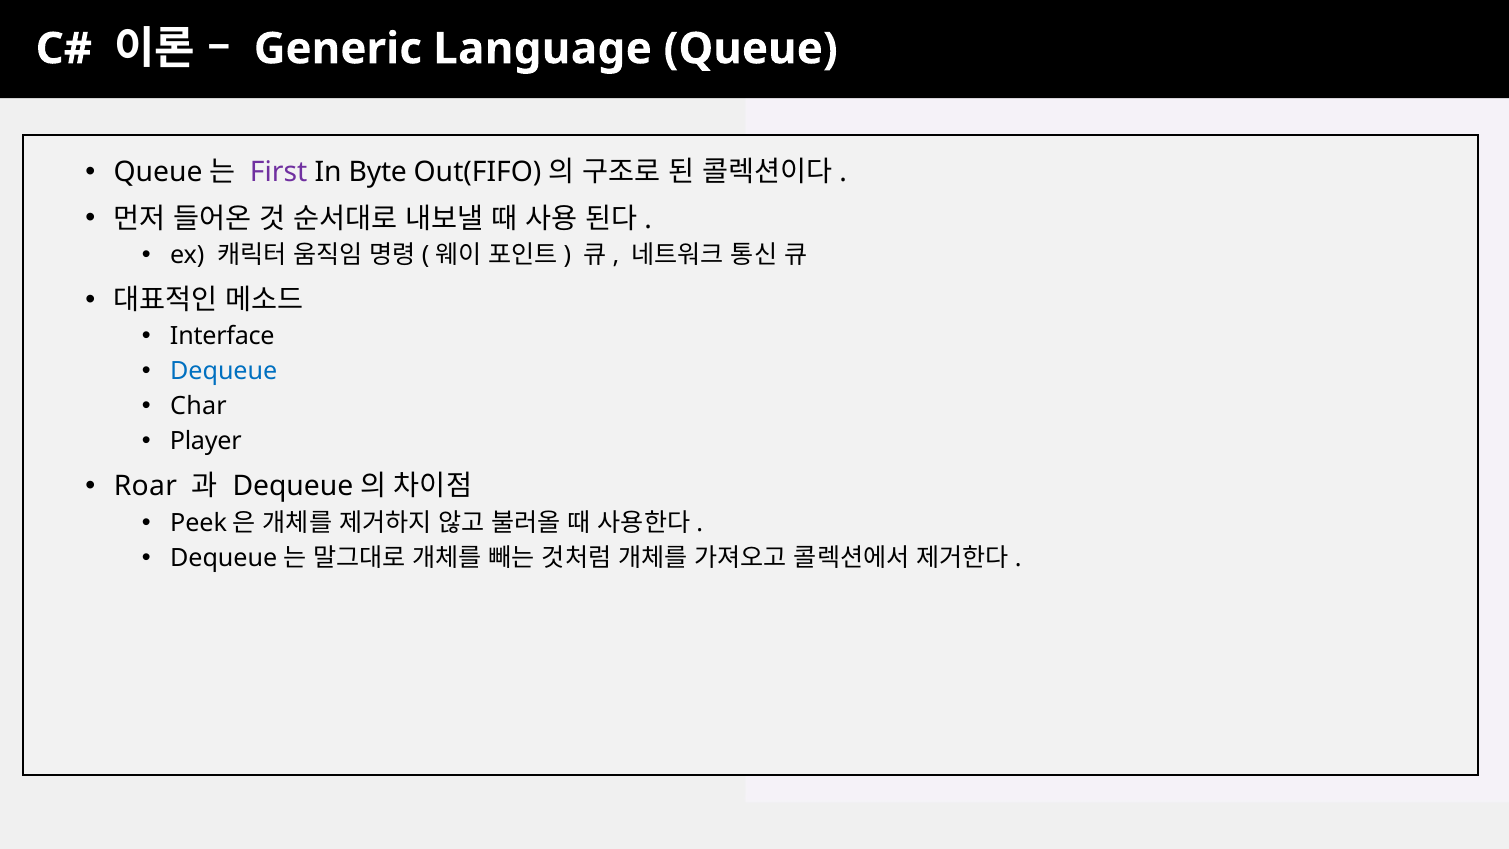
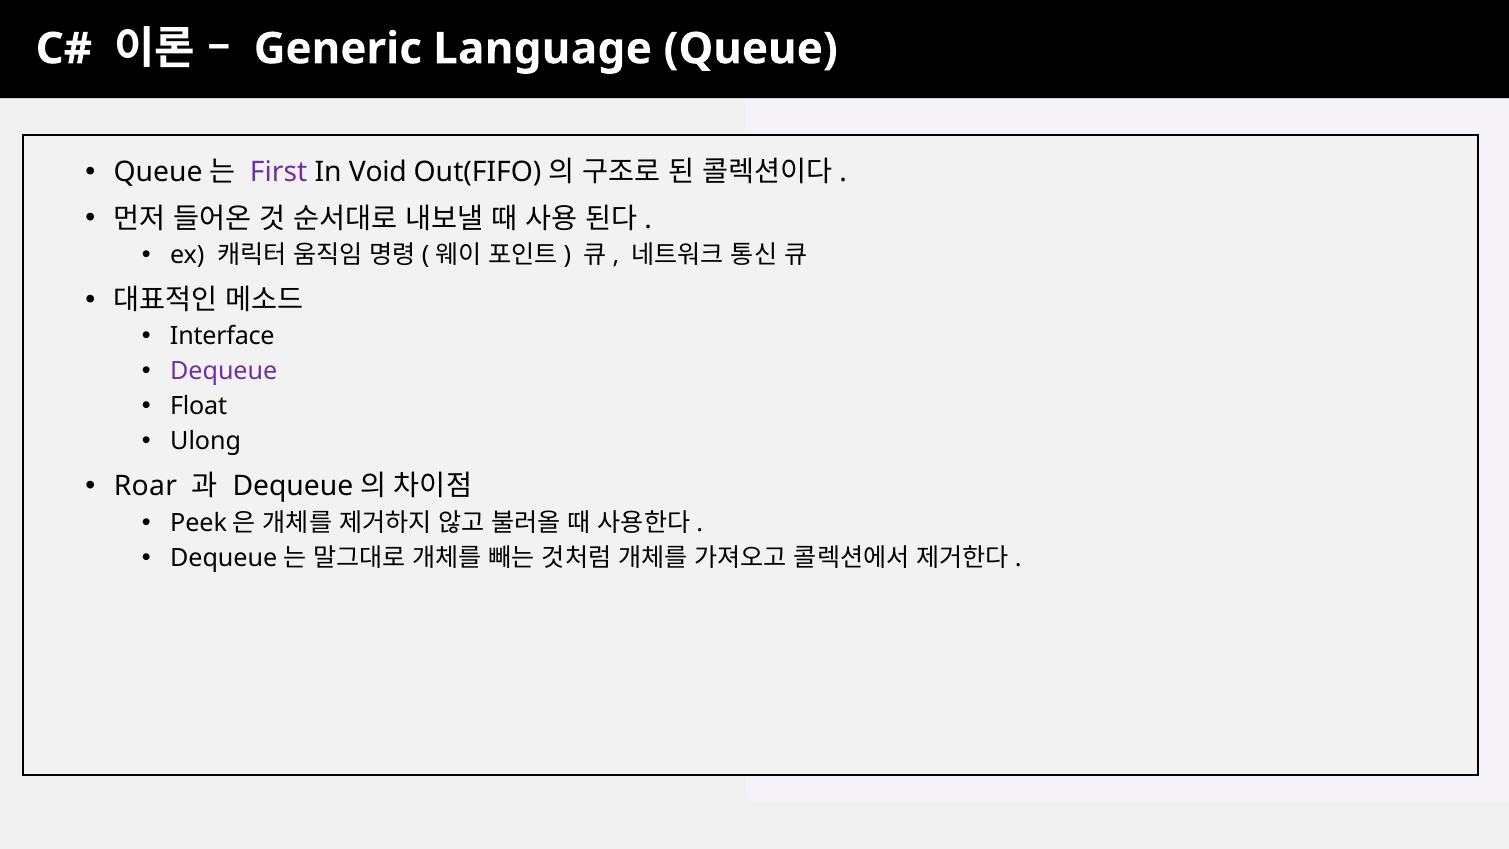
Byte: Byte -> Void (378, 172)
Dequeue colour: blue -> purple (224, 372)
Char: Char -> Float (199, 407)
Player: Player -> Ulong (206, 442)
